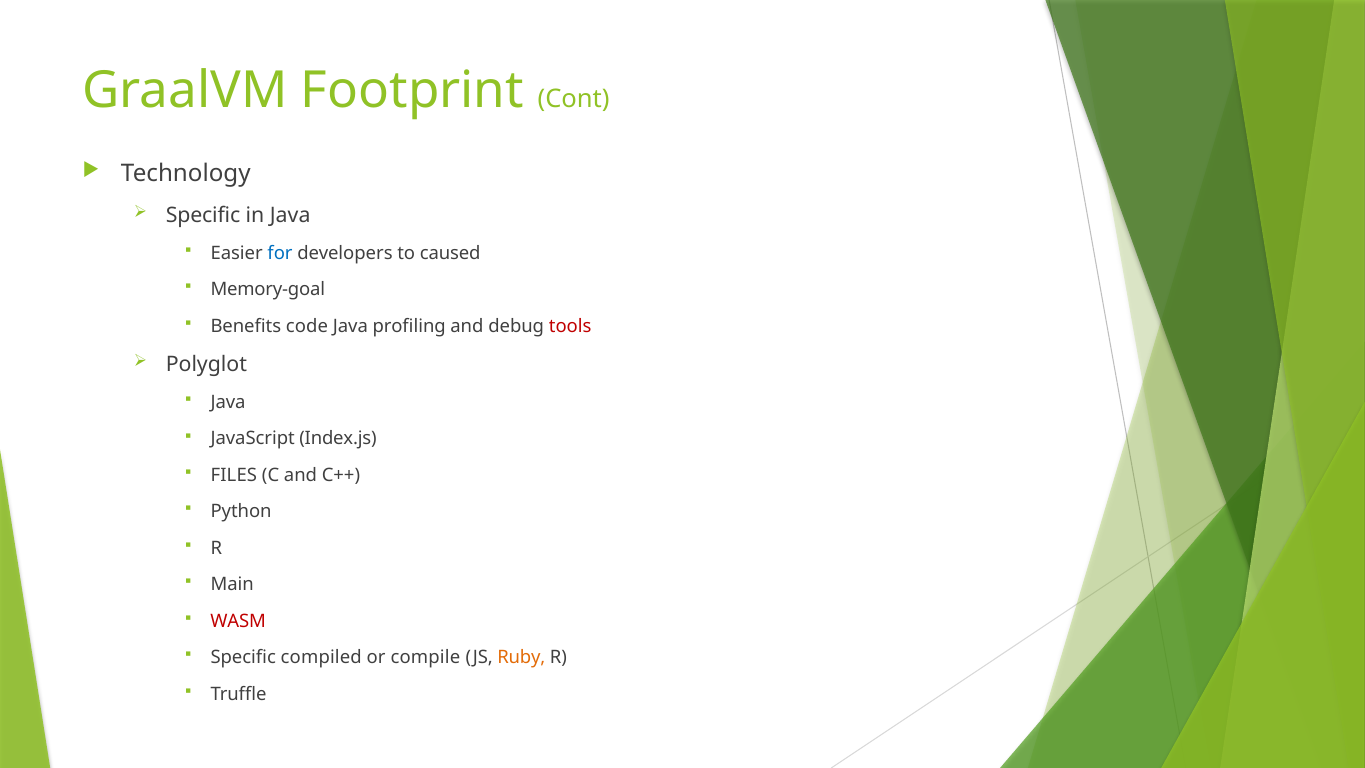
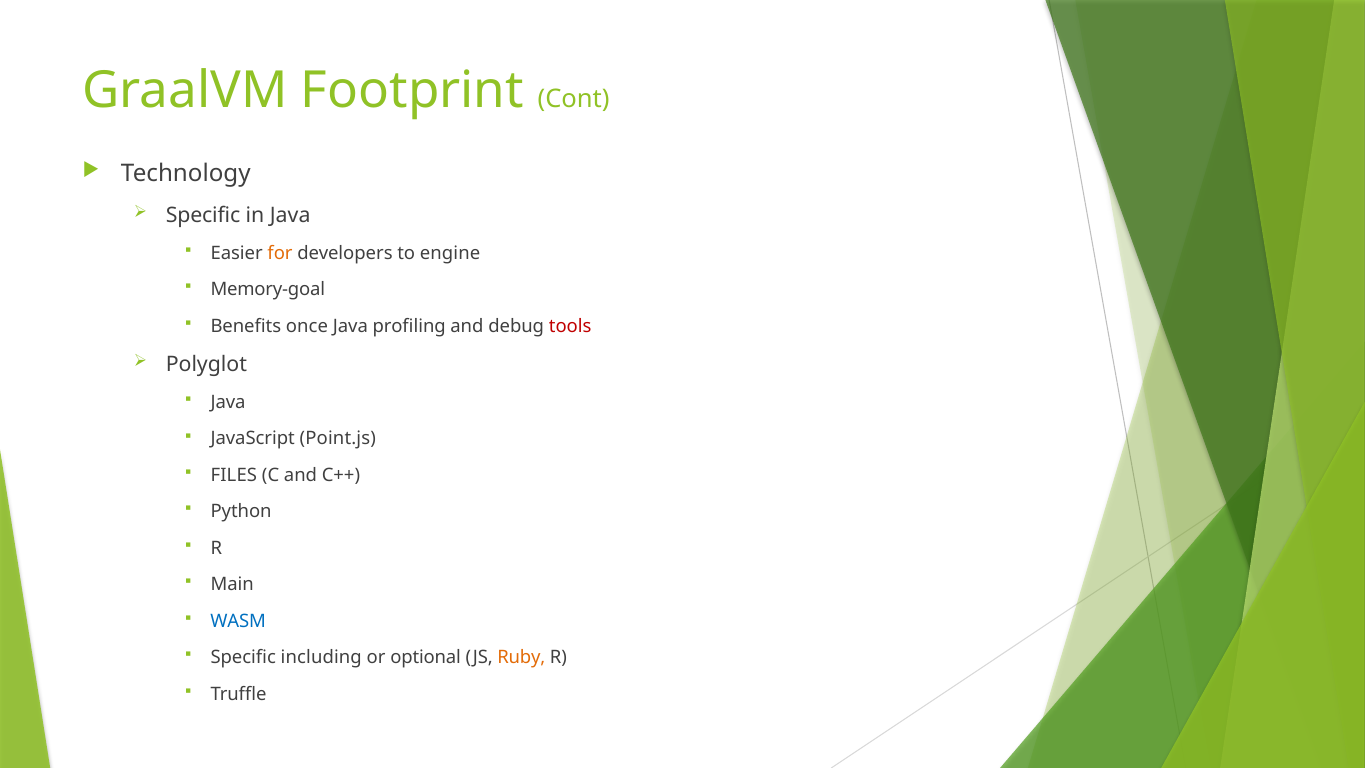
for colour: blue -> orange (280, 253)
caused: caused -> engine (450, 253)
code: code -> once (307, 326)
Index.js: Index.js -> Point.js (338, 439)
WASM colour: red -> blue (238, 621)
compiled: compiled -> including (321, 657)
compile: compile -> optional (426, 657)
